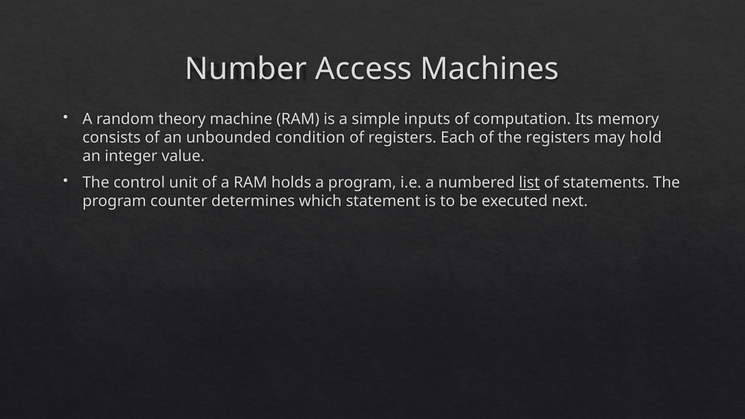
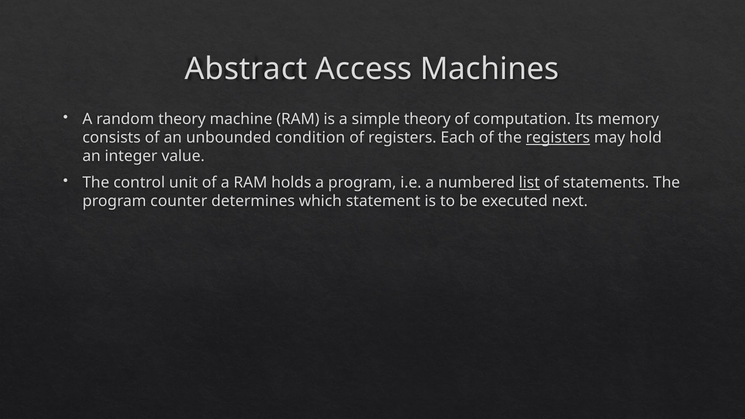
Number: Number -> Abstract (246, 69)
simple inputs: inputs -> theory (427, 119)
registers underline: none -> present (558, 138)
